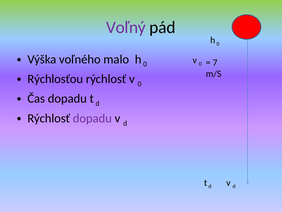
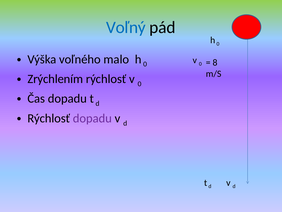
Voľný colour: purple -> blue (126, 27)
7: 7 -> 8 (215, 62)
Rýchlosťou: Rýchlosťou -> Zrýchlením (55, 79)
